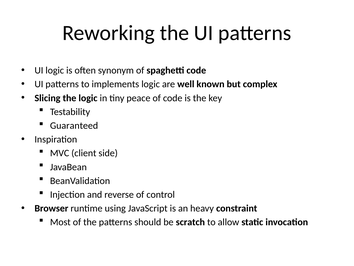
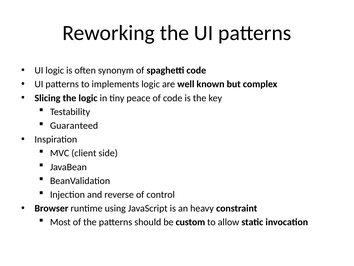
scratch: scratch -> custom (190, 222)
